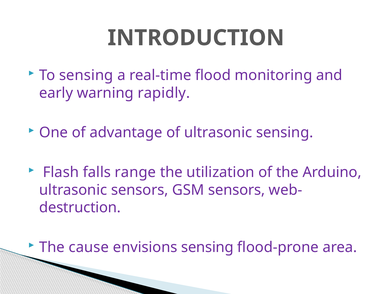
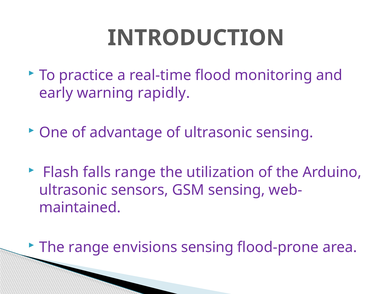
To sensing: sensing -> practice (86, 75)
GSM sensors: sensors -> sensing (237, 190)
destruction: destruction -> maintained (80, 208)
The cause: cause -> range (89, 247)
